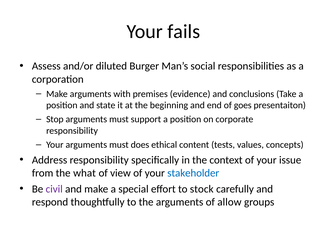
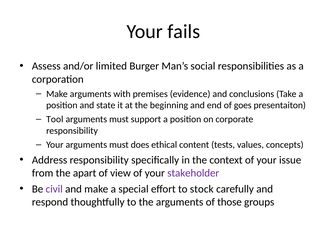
diluted: diluted -> limited (111, 66)
Stop: Stop -> Tool (55, 119)
what: what -> apart (85, 173)
stakeholder colour: blue -> purple (193, 173)
allow: allow -> those (230, 202)
